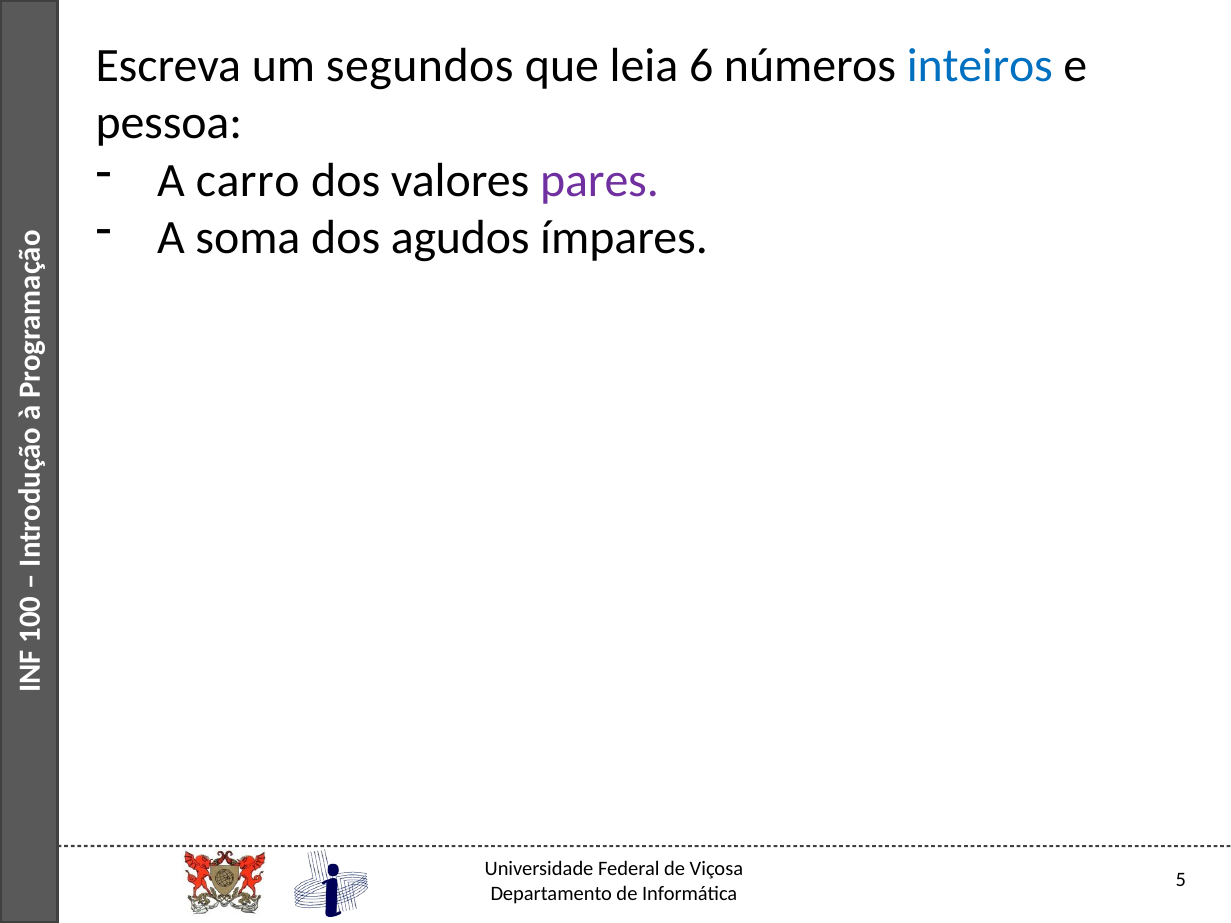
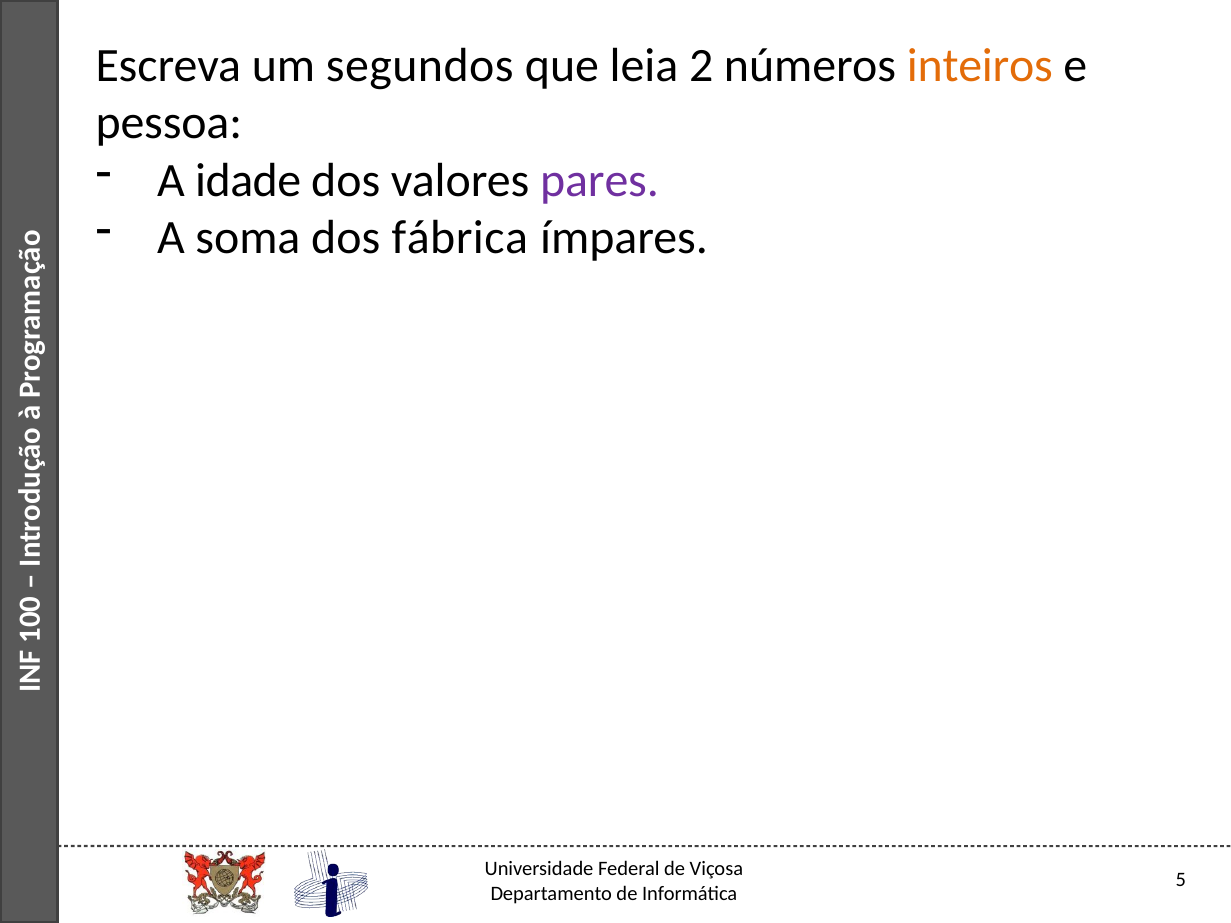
6: 6 -> 2 (701, 65)
inteiros colour: blue -> orange (980, 65)
carro: carro -> idade (248, 180)
agudos: agudos -> fábrica (460, 238)
